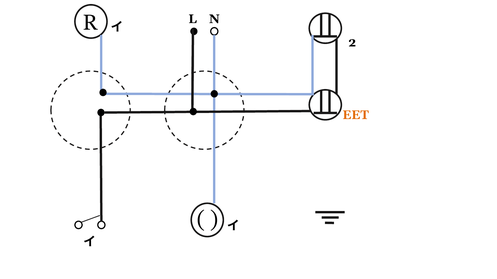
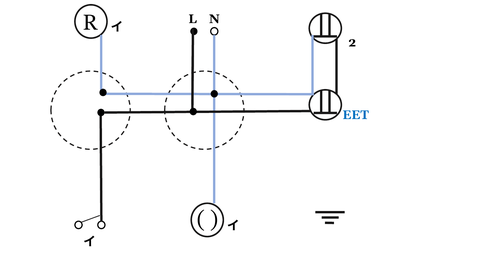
EET colour: orange -> blue (356, 115)
